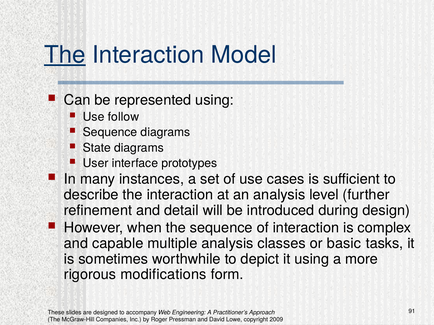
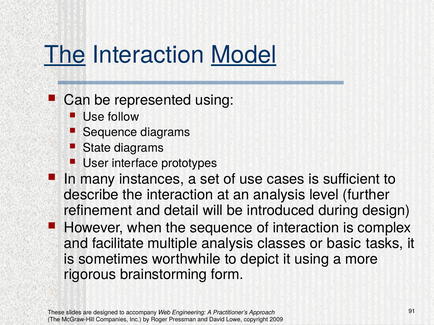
Model underline: none -> present (244, 55)
capable: capable -> facilitate (118, 244)
modifications: modifications -> brainstorming (164, 275)
